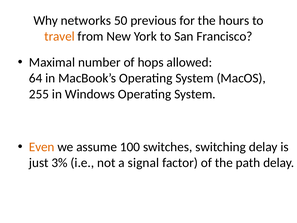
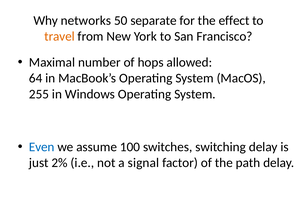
previous: previous -> separate (154, 20)
hours: hours -> effect (234, 20)
Even colour: orange -> blue (42, 147)
3%: 3% -> 2% (60, 163)
